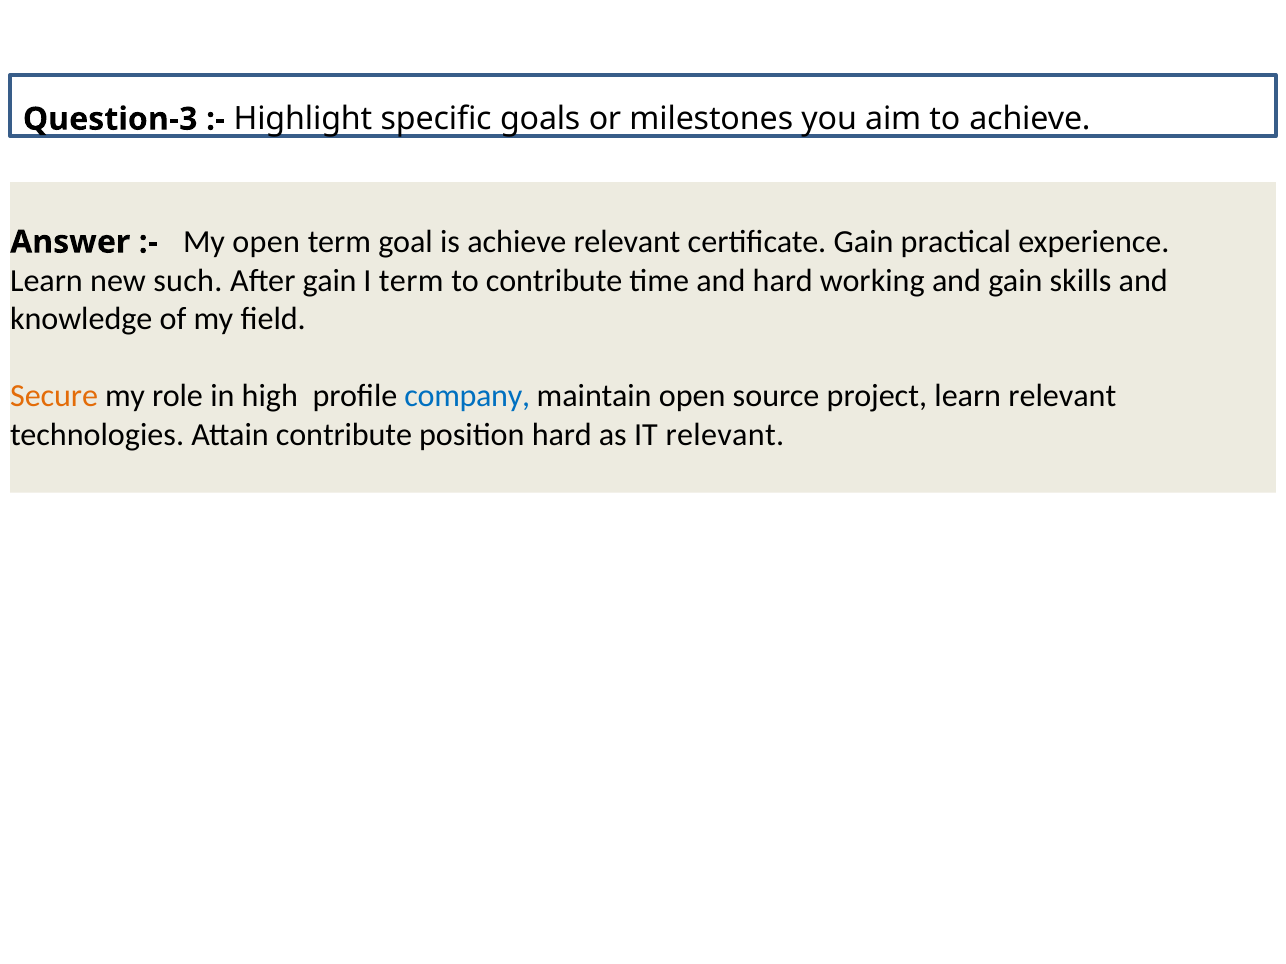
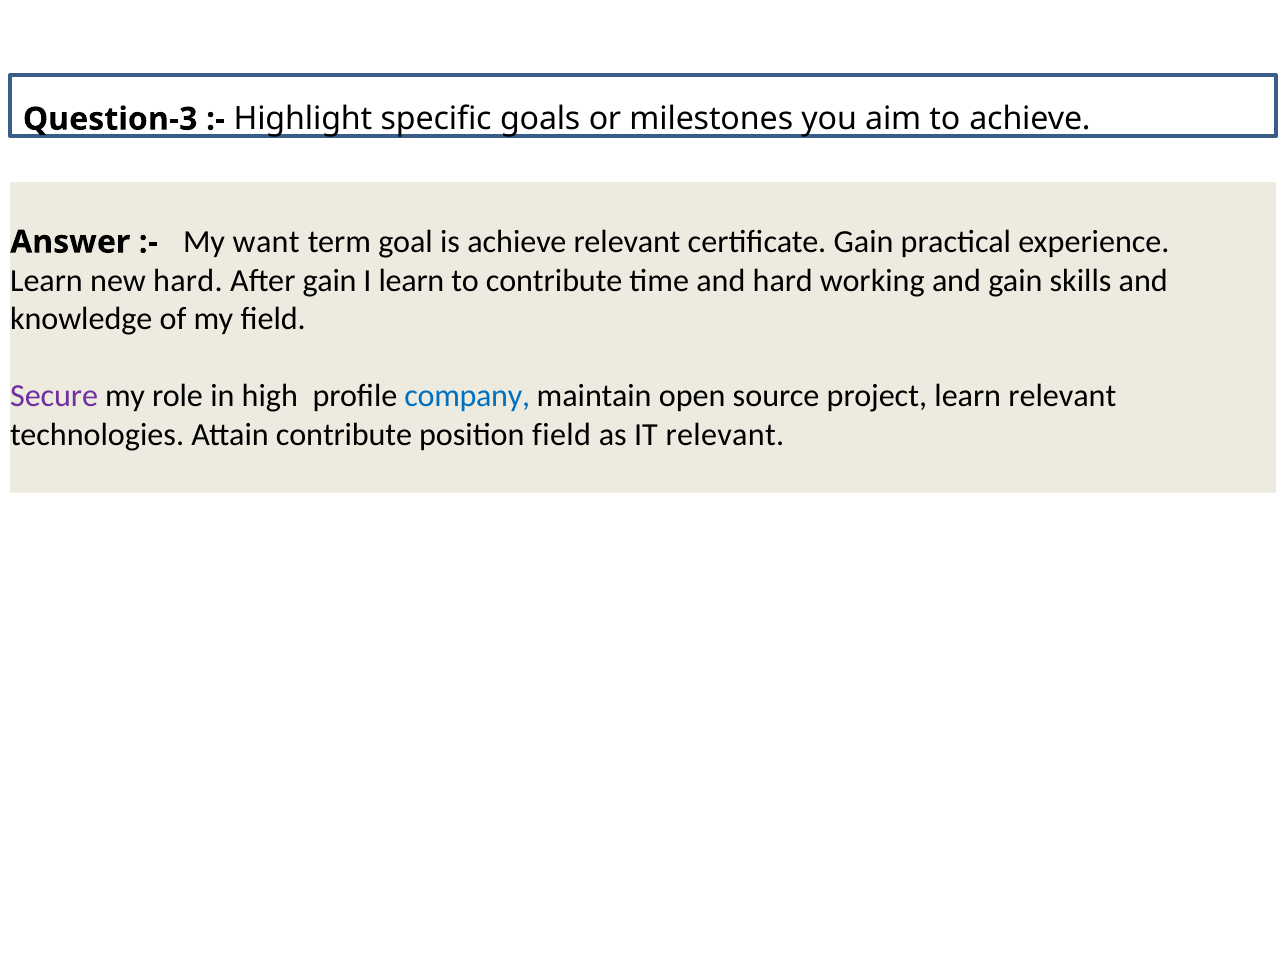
My open: open -> want (266, 242)
new such: such -> hard (188, 281)
I term: term -> learn (412, 281)
Secure colour: orange -> purple (54, 397)
position hard: hard -> field (562, 435)
